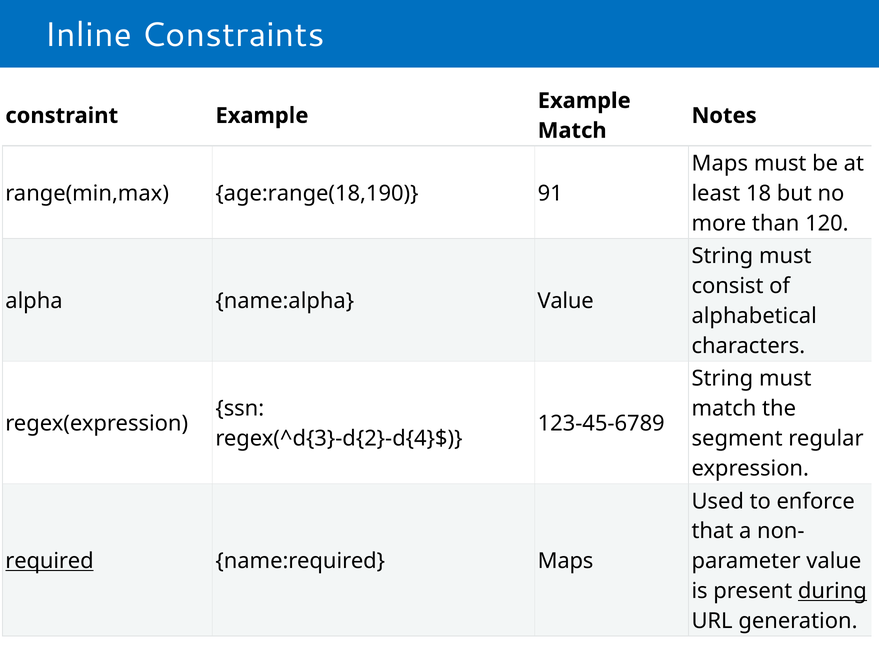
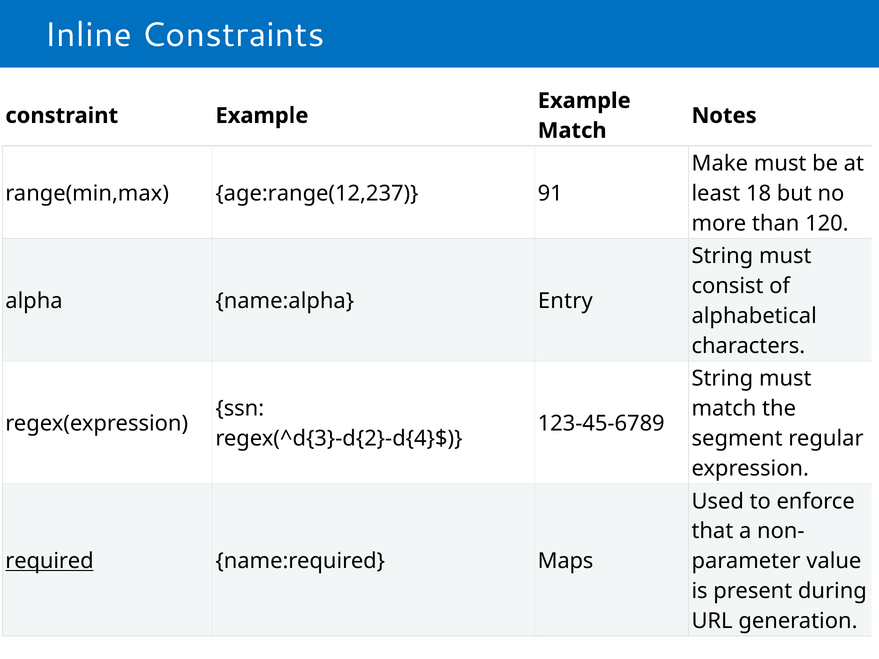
Maps: Maps -> Make (720, 164)
age:range(18,190: age:range(18,190 -> age:range(12,237 (317, 193)
name:alpha Value: Value -> Entry (565, 301)
during underline: present -> none (832, 591)
